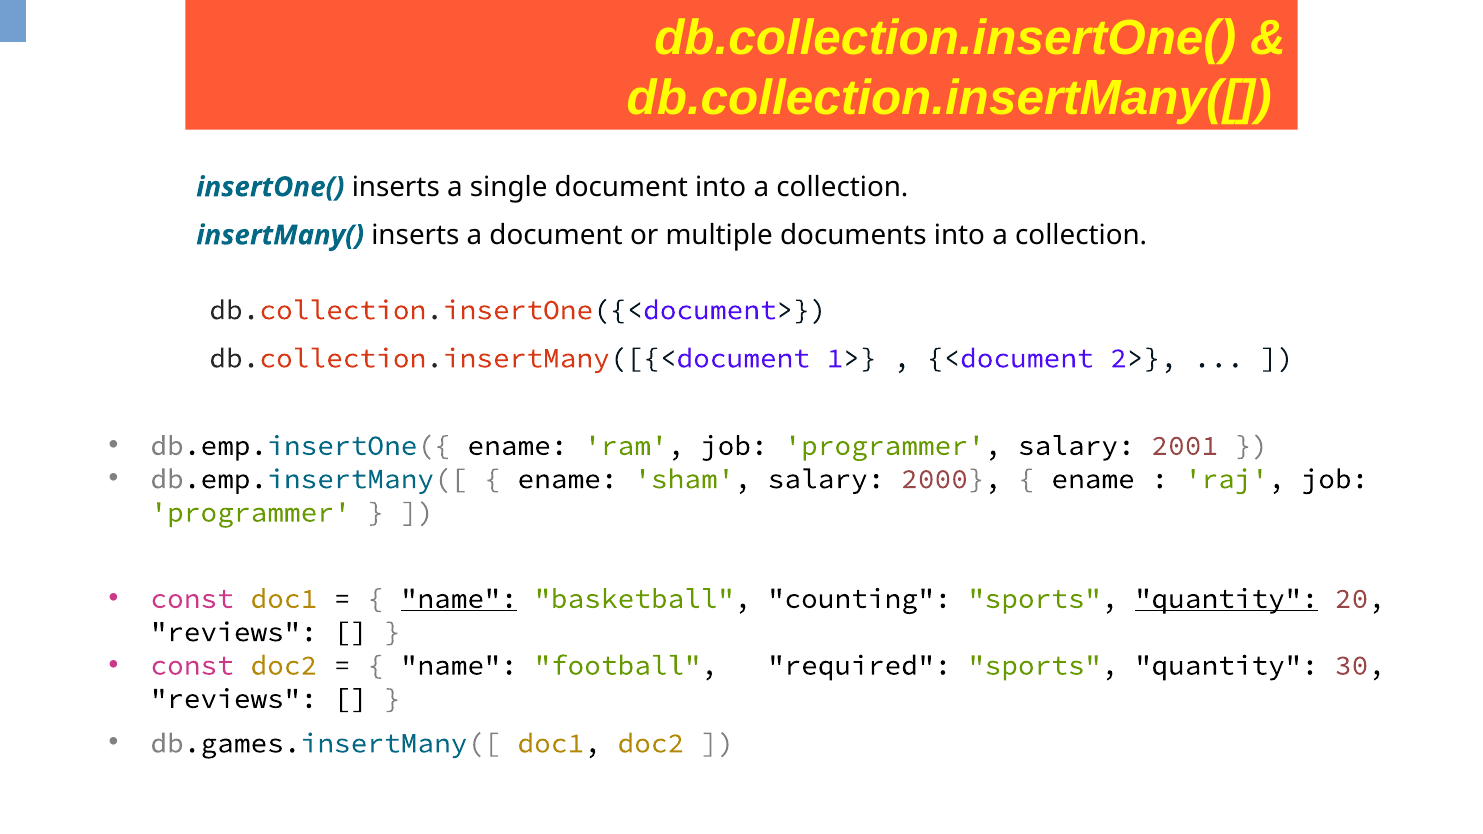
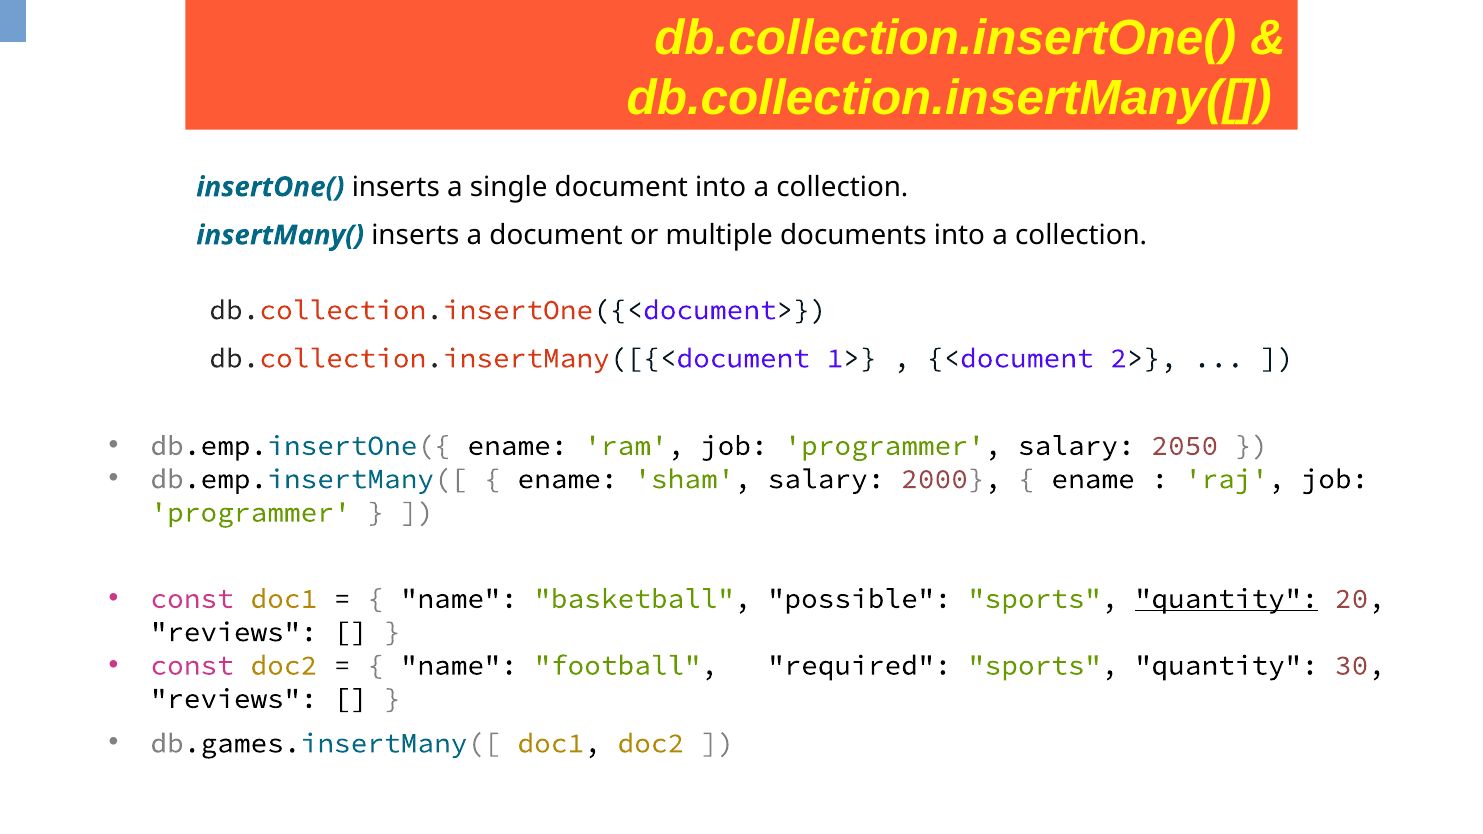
2001: 2001 -> 2050 (1185, 446)
name underline: present -> none (459, 599)
counting: counting -> possible (859, 599)
